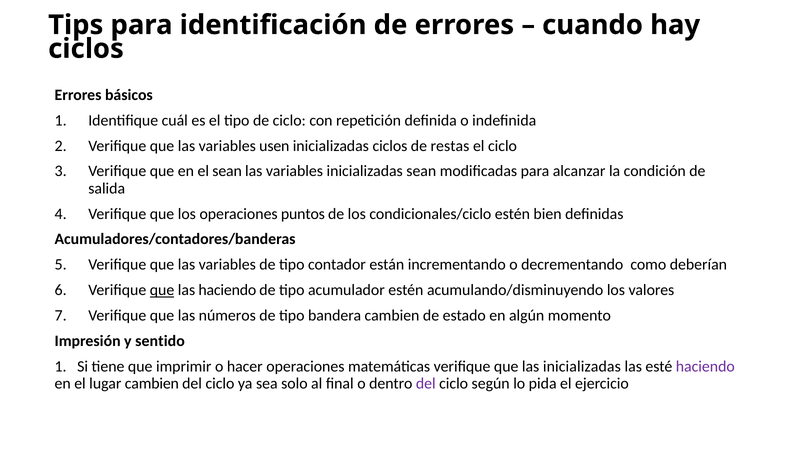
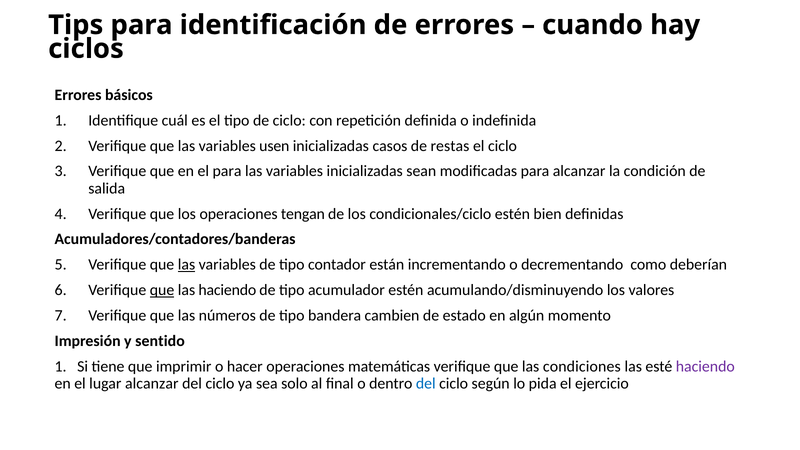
inicializadas ciclos: ciclos -> casos (390, 146)
el sean: sean -> para (227, 171)
puntos: puntos -> tengan (303, 214)
las underline: none -> present (187, 265)
las inicializadas: inicializadas -> condiciones (582, 366)
lugar cambien: cambien -> alcanzar (152, 384)
del colour: purple -> blue (426, 384)
